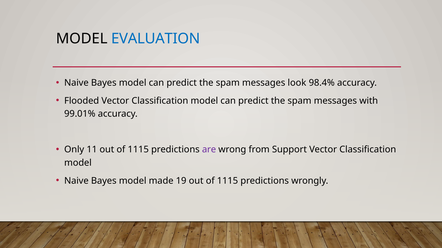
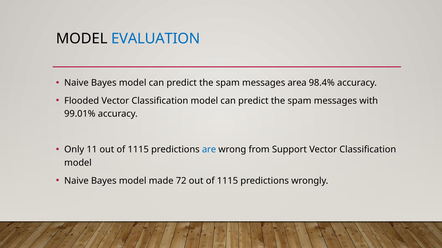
look: look -> area (297, 83)
are colour: purple -> blue (209, 150)
19: 19 -> 72 (181, 181)
